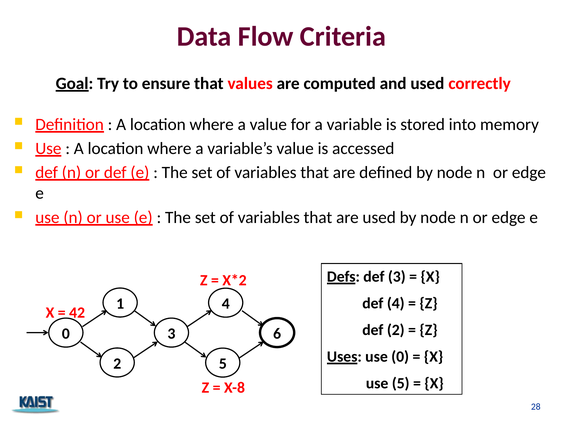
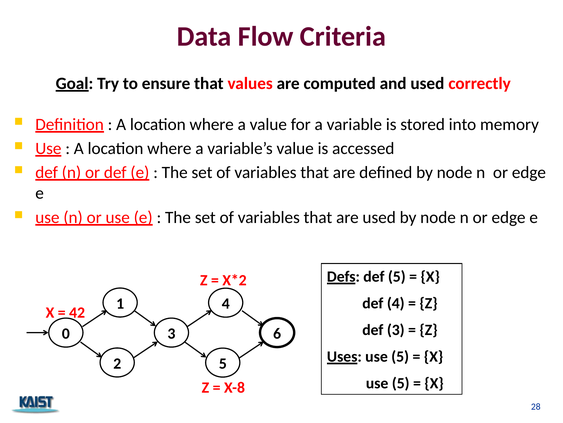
def 3: 3 -> 5 (397, 276)
def 2: 2 -> 3 (396, 329)
Uses use 0: 0 -> 5 (400, 356)
